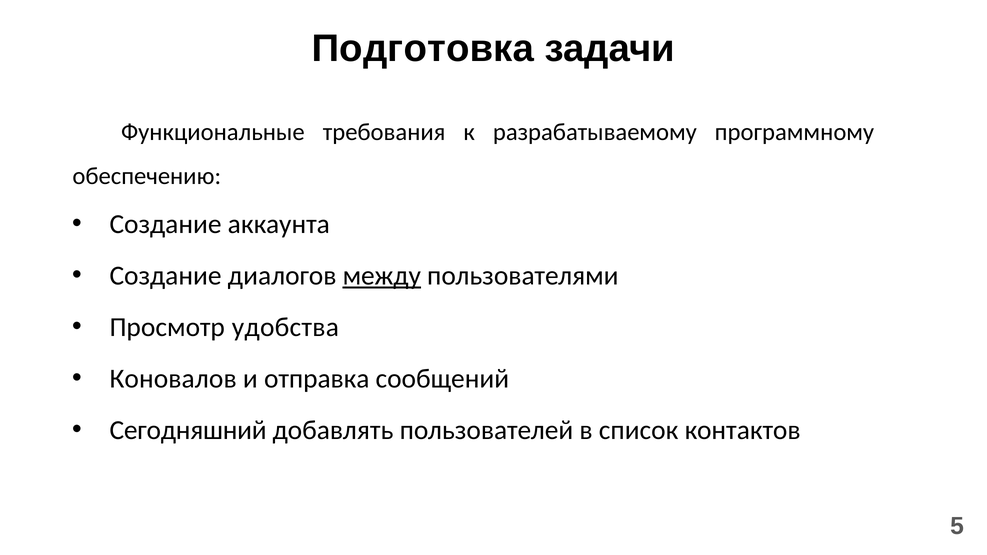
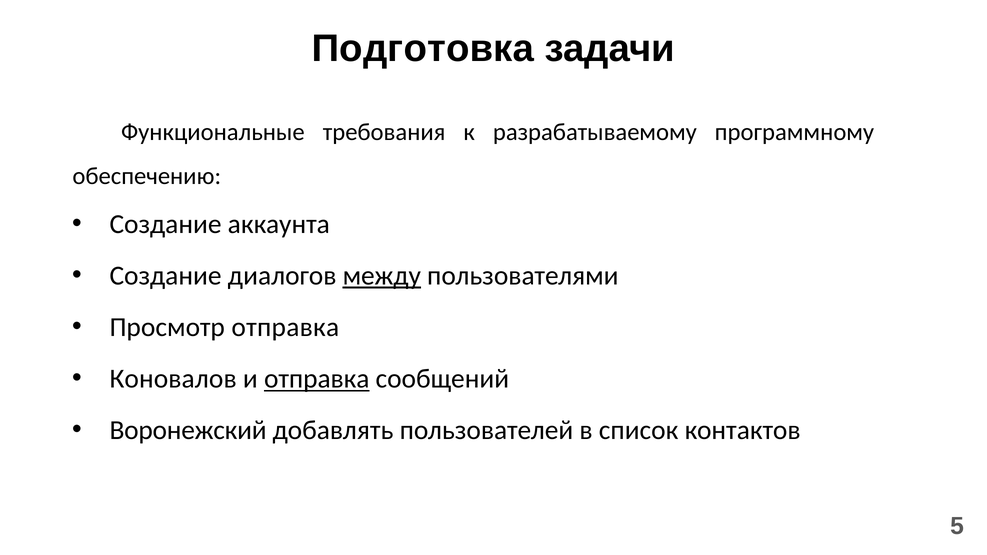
Просмотр удобства: удобства -> отправка (285, 327)
отправка underline: none -> present (317, 379)
Сегодняшний: Сегодняшний -> Воронежский (188, 431)
